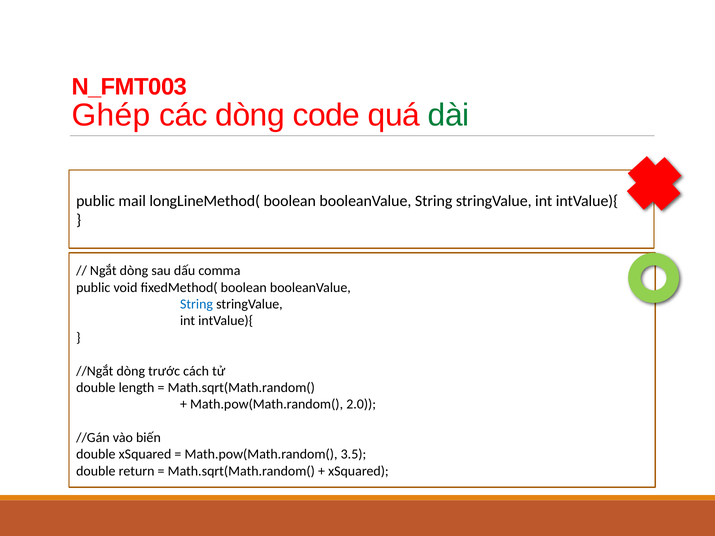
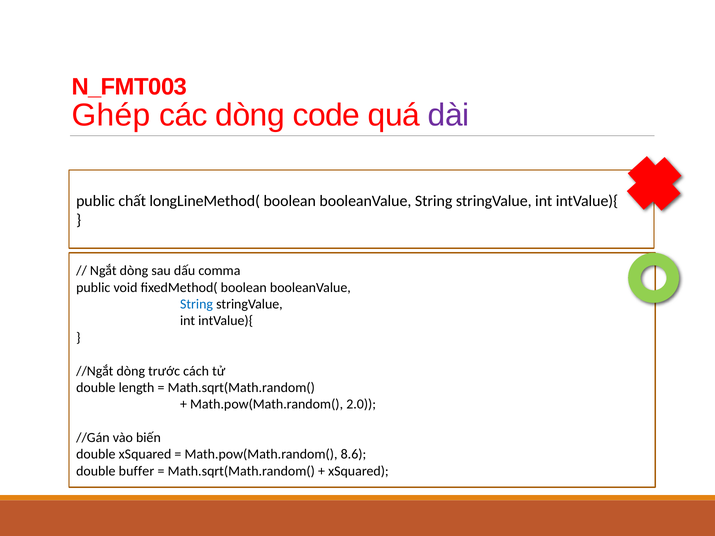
dài colour: green -> purple (449, 115)
mail: mail -> chất (132, 201)
3.5: 3.5 -> 8.6 (353, 455)
return: return -> buffer (136, 471)
